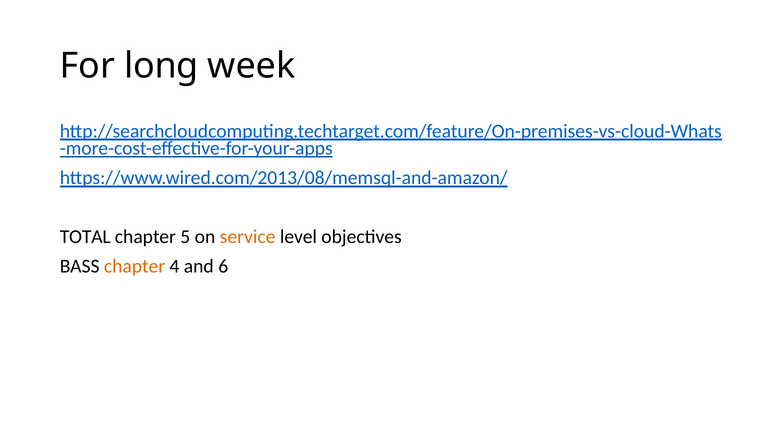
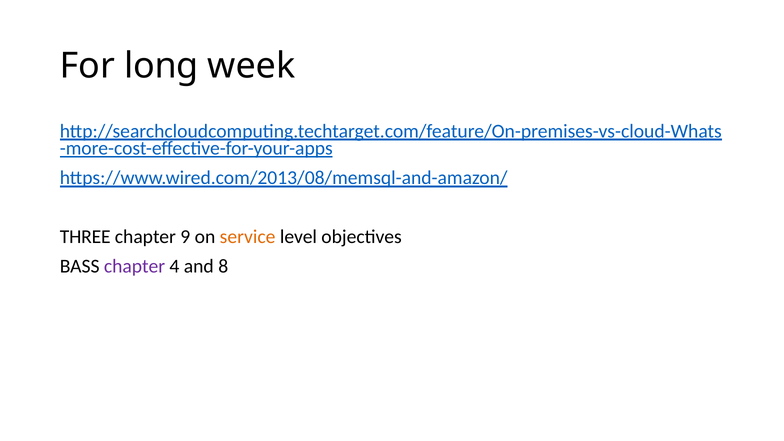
TOTAL: TOTAL -> THREE (85, 237)
5: 5 -> 9 (185, 237)
chapter colour: orange -> purple (135, 266)
6: 6 -> 8 (223, 266)
